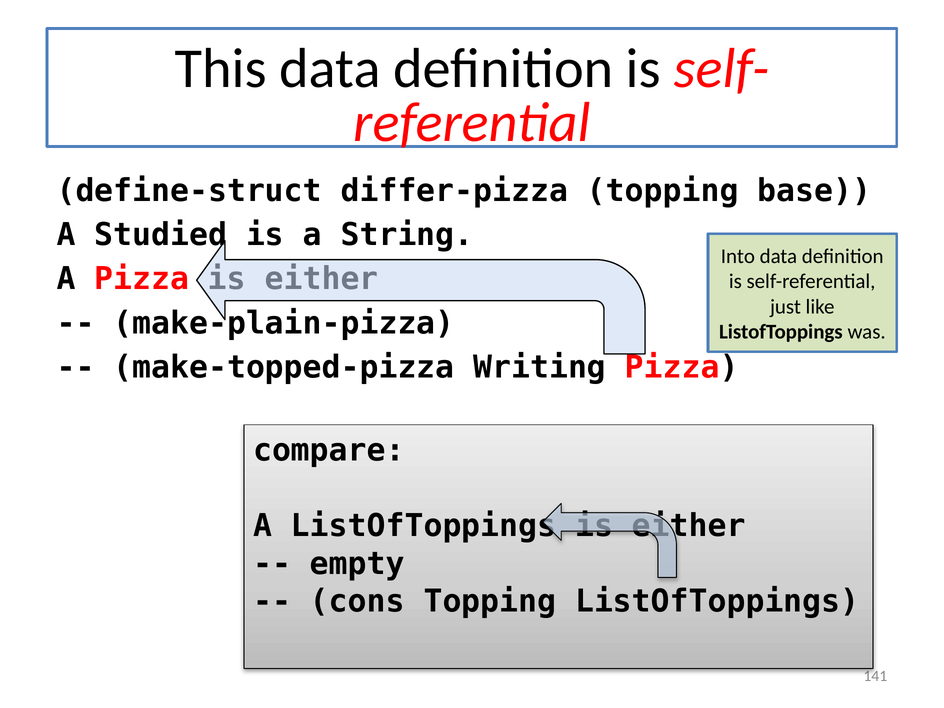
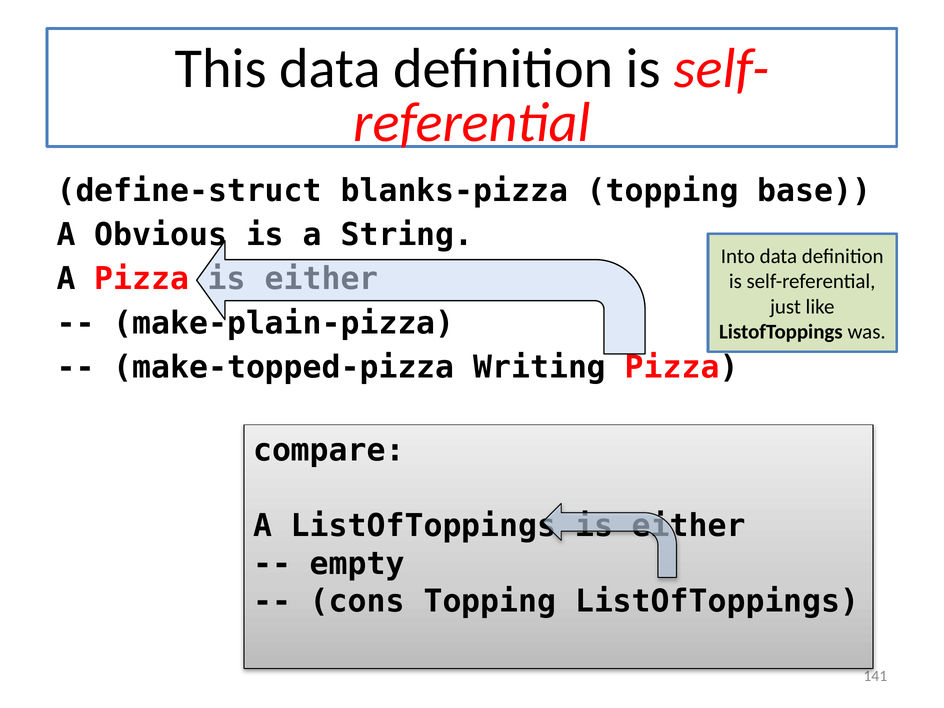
differ-pizza: differ-pizza -> blanks-pizza (454, 191)
Studied: Studied -> Obvious (161, 235)
